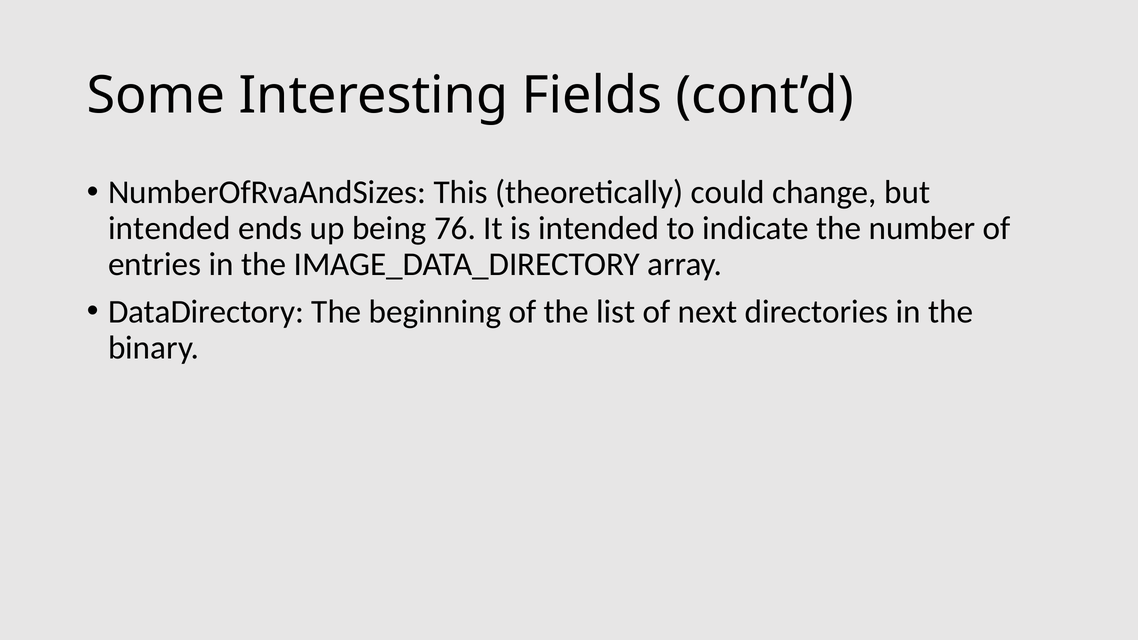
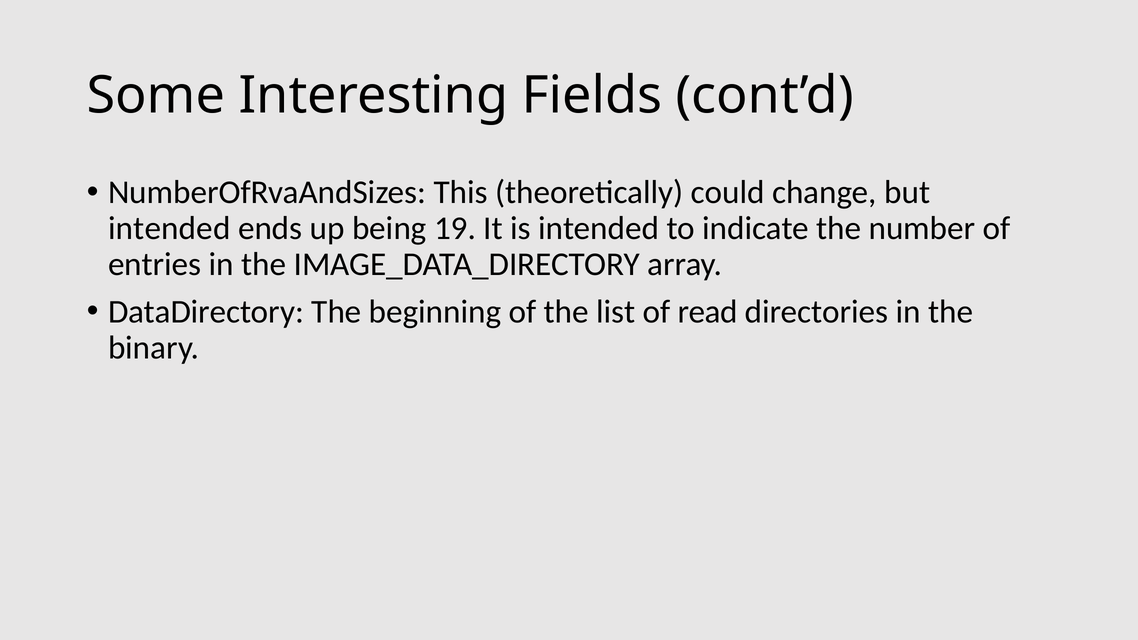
76: 76 -> 19 (455, 228)
next: next -> read (708, 312)
